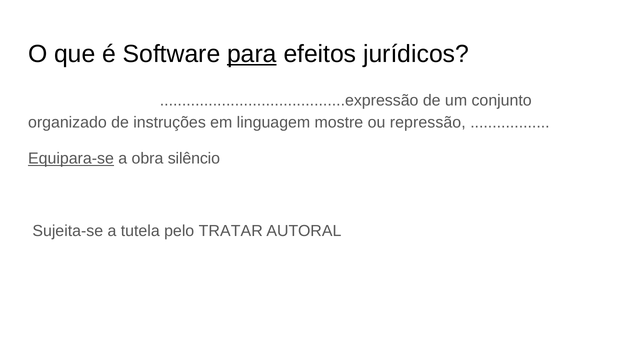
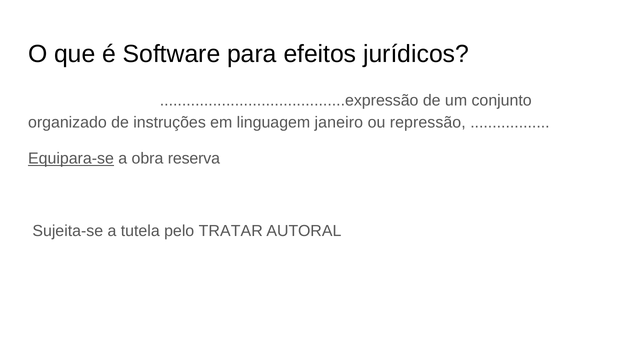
para underline: present -> none (252, 54)
mostre: mostre -> janeiro (339, 122)
silêncio: silêncio -> reserva (194, 158)
